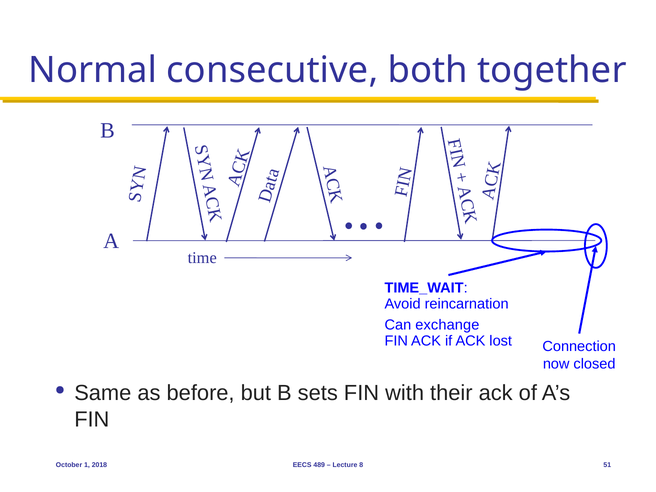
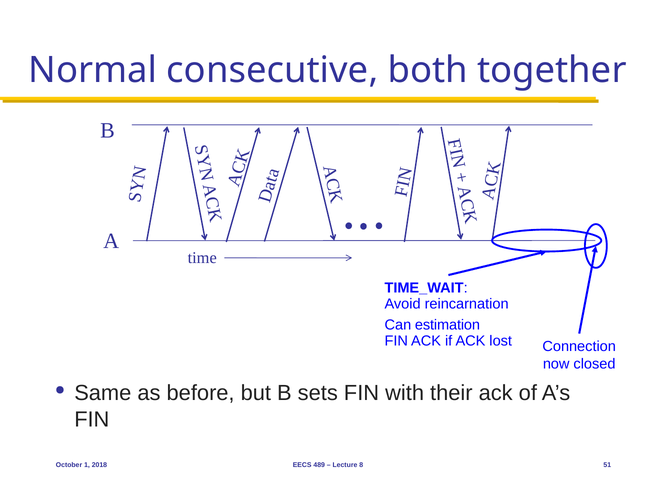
exchange: exchange -> estimation (448, 325)
